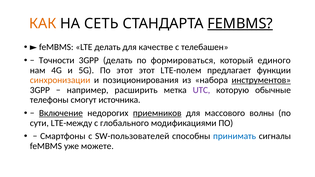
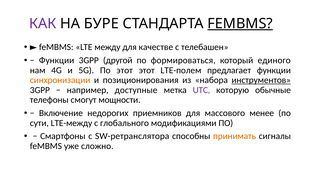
КАК colour: orange -> purple (43, 24)
СЕТЬ: СЕТЬ -> БУРЕ (101, 24)
LTE делать: делать -> между (107, 47)
Точности: Точности -> Функции (57, 60)
3GPP делать: делать -> другой (118, 60)
расширить: расширить -> доступные (136, 90)
источника: источника -> мощности (119, 100)
Включение underline: present -> none (61, 113)
приемников underline: present -> none (157, 113)
волны: волны -> менее (262, 113)
SW-пользователей: SW-пользователей -> SW-ретранслятора (132, 136)
принимать colour: blue -> orange (235, 136)
можете: можете -> сложно (97, 146)
